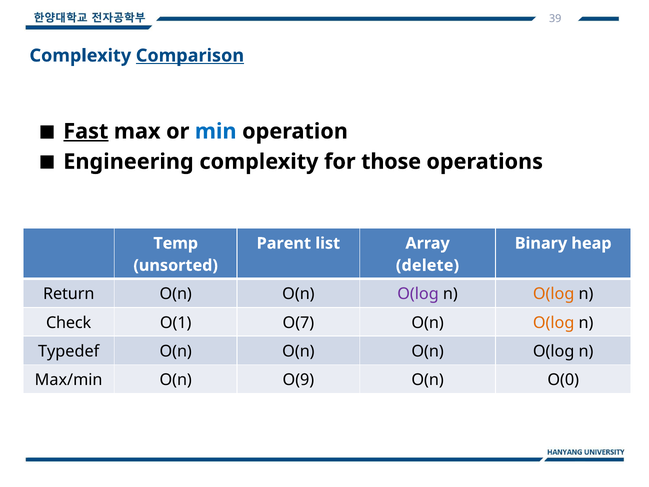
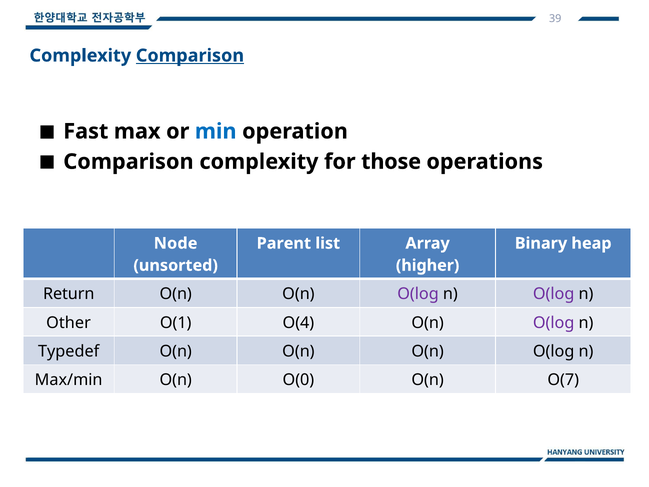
Fast underline: present -> none (86, 131)
Engineering: Engineering -> Comparison (128, 162)
Temp: Temp -> Node (176, 243)
delete: delete -> higher (428, 265)
O(log colour: orange -> purple (554, 294)
Check: Check -> Other (69, 322)
O(7: O(7 -> O(4 (298, 322)
O(log colour: orange -> purple (554, 322)
O(9: O(9 -> O(0 (298, 380)
O(0: O(0 -> O(7 (563, 380)
